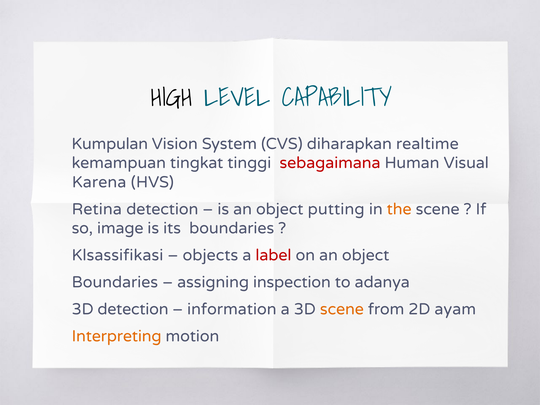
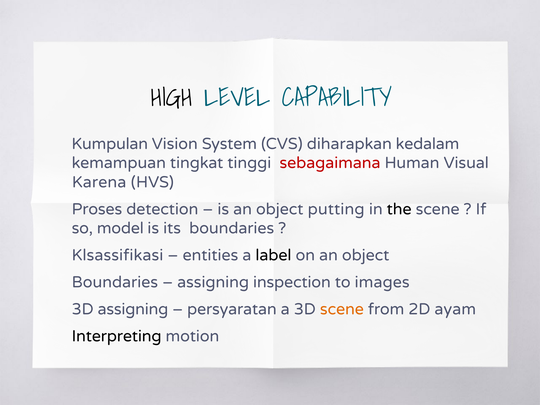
realtime: realtime -> kedalam (428, 144)
Retina: Retina -> Proses (97, 209)
the colour: orange -> black (399, 209)
image: image -> model (120, 228)
objects: objects -> entities (210, 255)
label colour: red -> black (273, 255)
adanya: adanya -> images (382, 282)
3D detection: detection -> assigning (133, 309)
information: information -> persyaratan (232, 309)
Interpreting colour: orange -> black (117, 336)
